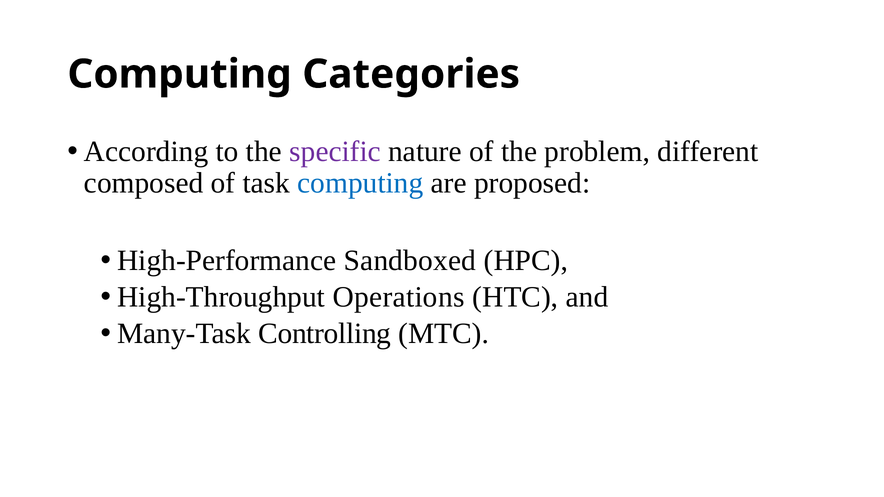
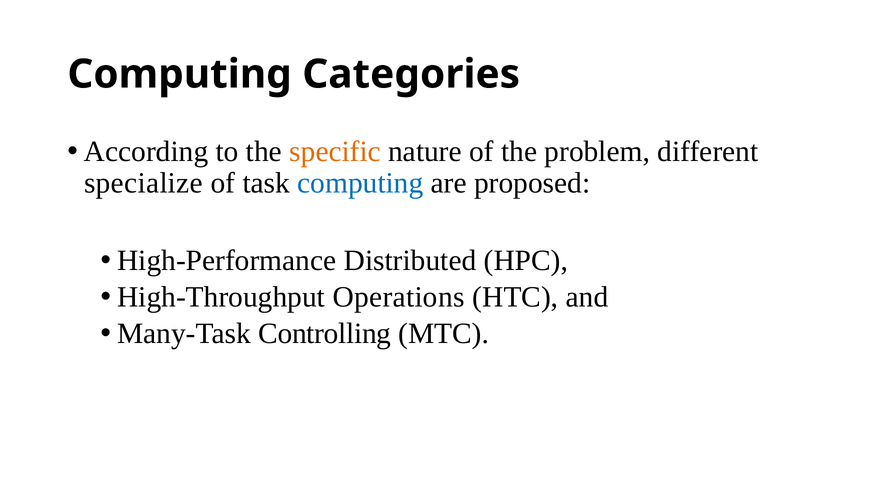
specific colour: purple -> orange (335, 151)
composed: composed -> specialize (144, 183)
Sandboxed: Sandboxed -> Distributed (410, 261)
